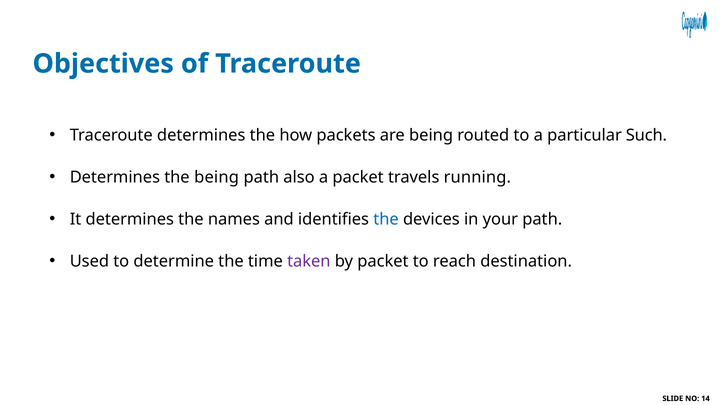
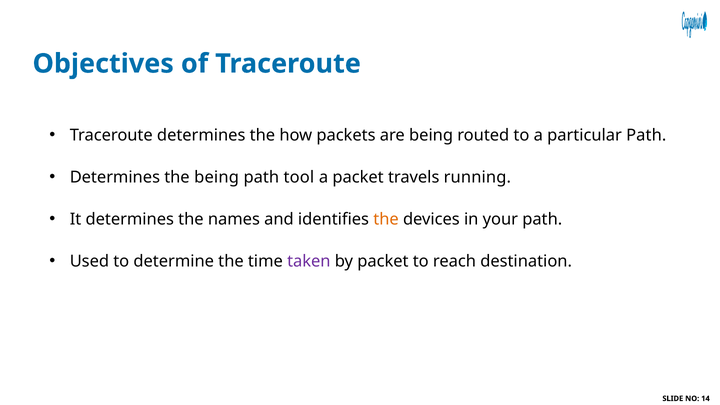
particular Such: Such -> Path (646, 135)
also: also -> tool (299, 177)
the colour: blue -> orange (386, 219)
